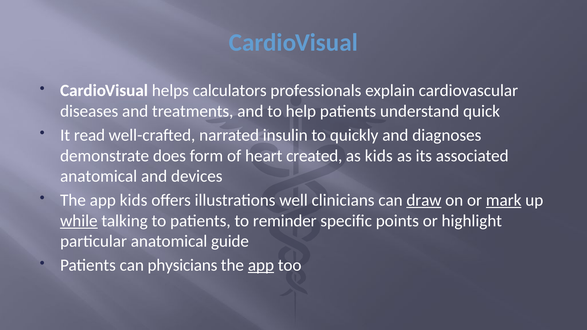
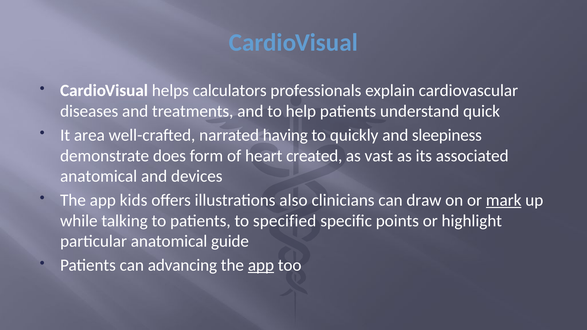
read: read -> area (89, 135)
insulin: insulin -> having (285, 135)
diagnoses: diagnoses -> sleepiness (447, 135)
as kids: kids -> vast (379, 156)
well: well -> also (293, 200)
draw underline: present -> none (424, 200)
while underline: present -> none (79, 221)
reminder: reminder -> specified (285, 221)
physicians: physicians -> advancing (182, 265)
